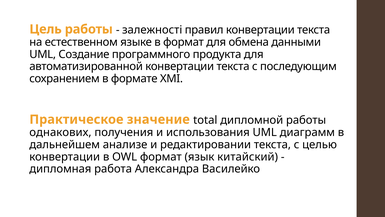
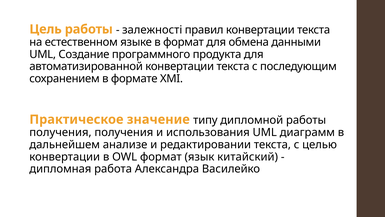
total: total -> типу (205, 120)
однакових: однакових -> получения (60, 132)
